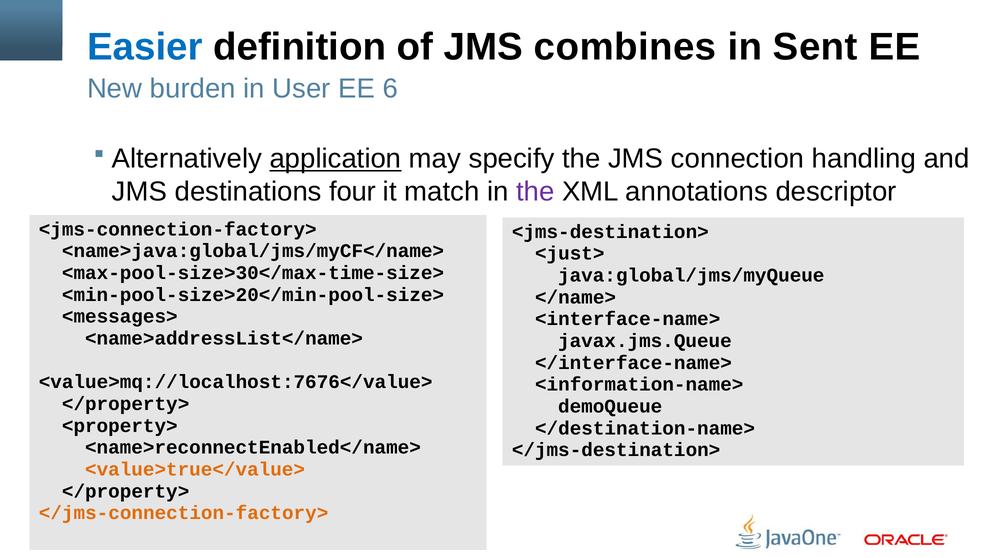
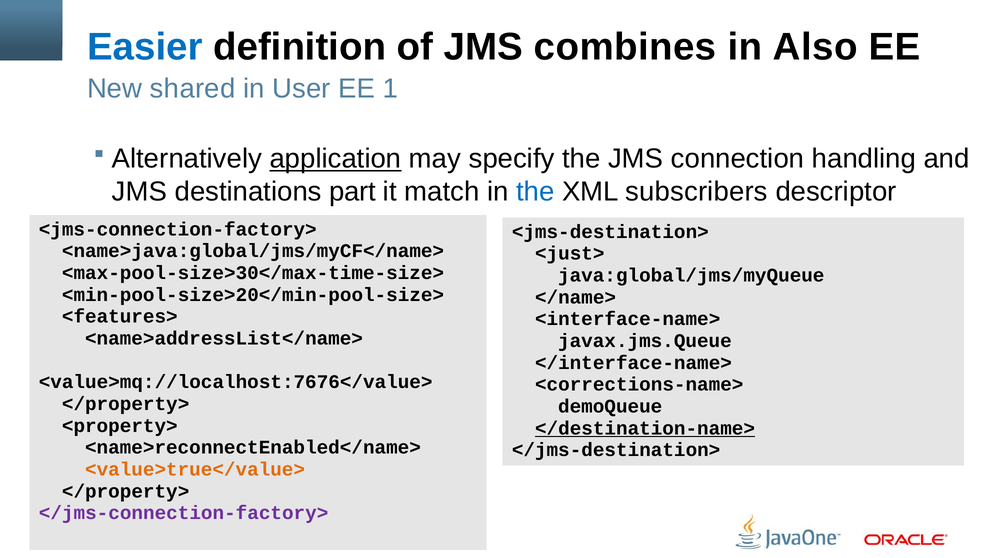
Sent: Sent -> Also (815, 47)
burden: burden -> shared (193, 89)
6: 6 -> 1 (390, 89)
four: four -> part (352, 192)
the colour: purple -> blue (535, 192)
annotations: annotations -> subscribers (697, 192)
<messages>: <messages> -> <features> (120, 316)
<information-name>: <information-name> -> <corrections-name> (639, 384)
</destination-name> underline: none -> present (645, 428)
</jms-connection-factory> colour: orange -> purple (184, 512)
